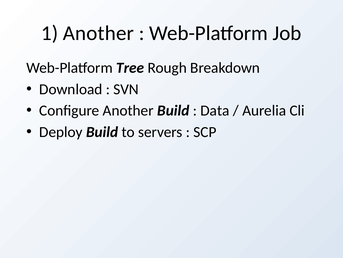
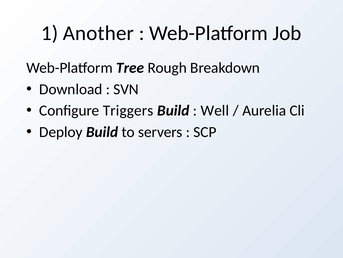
Configure Another: Another -> Triggers (128, 110)
Data: Data -> Well (215, 110)
